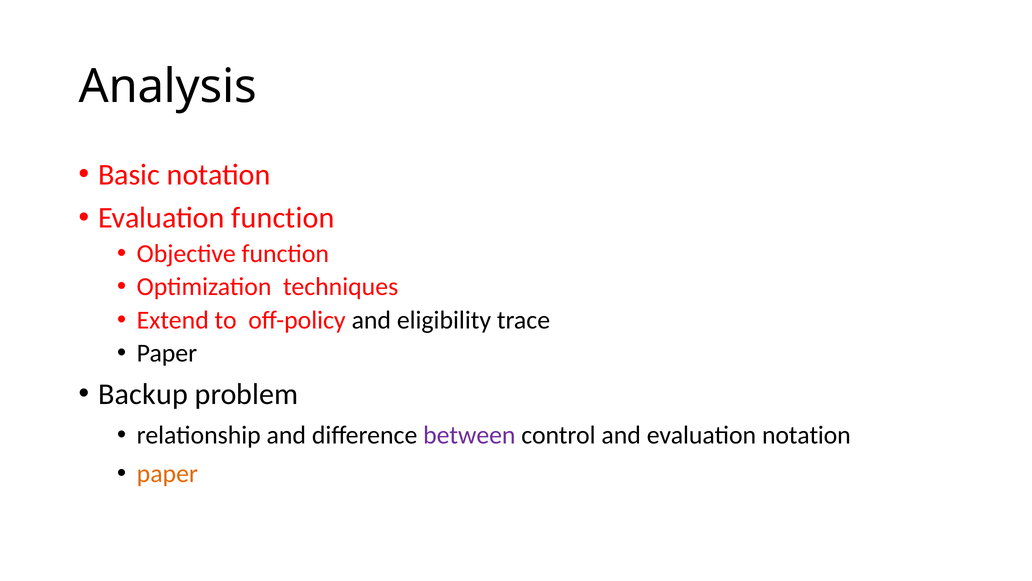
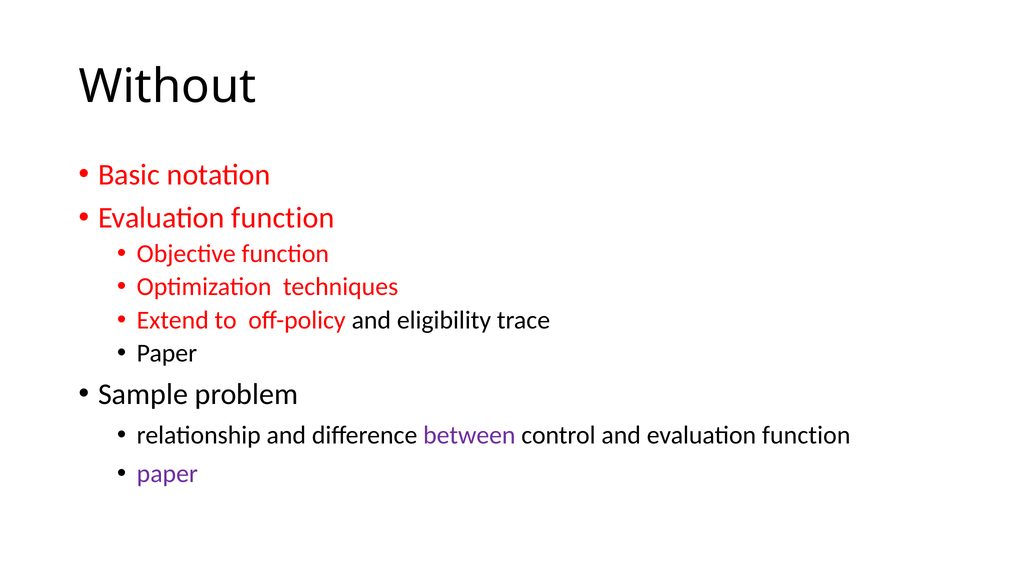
Analysis: Analysis -> Without (168, 87)
Backup: Backup -> Sample (143, 394)
and evaluation notation: notation -> function (806, 435)
paper colour: orange -> purple (167, 473)
